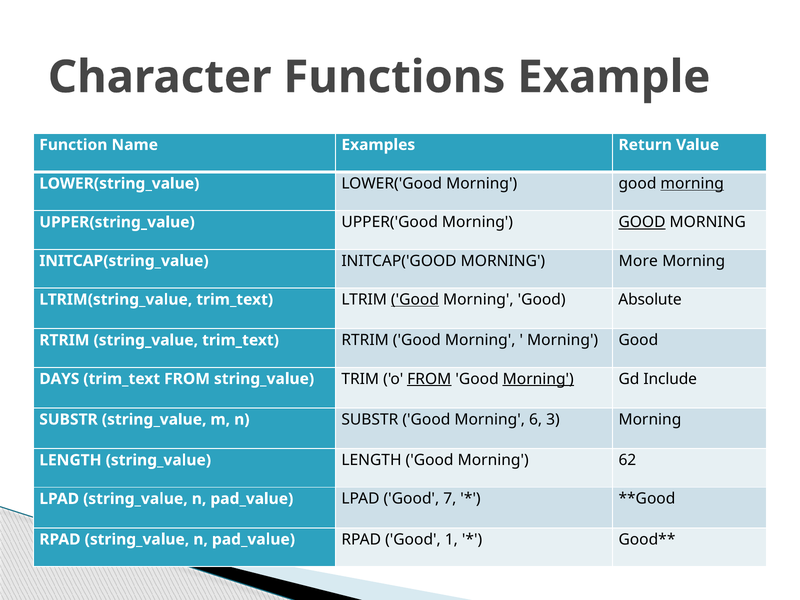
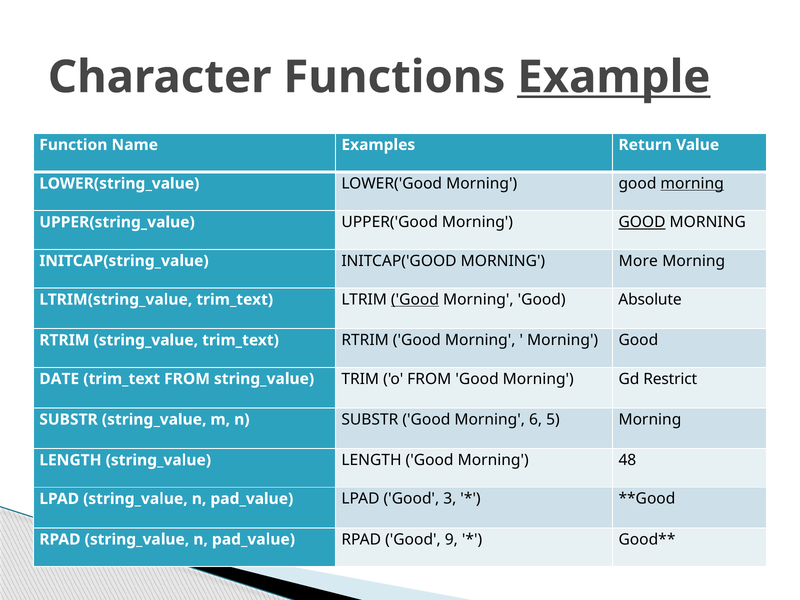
Example underline: none -> present (614, 77)
DAYS: DAYS -> DATE (59, 379)
FROM underline: present -> none (429, 379)
Morning underline: present -> none (538, 379)
Include: Include -> Restrict (670, 379)
3: 3 -> 5 (553, 419)
62: 62 -> 48 (627, 460)
7: 7 -> 3 (450, 499)
1: 1 -> 9 (451, 539)
